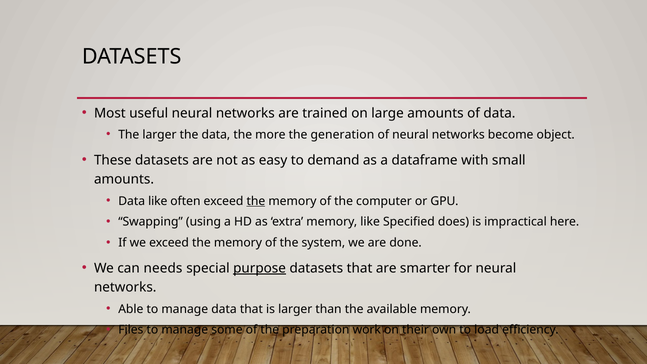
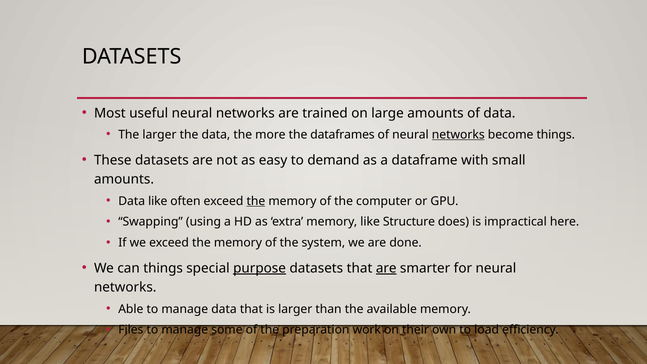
generation: generation -> dataframes (343, 135)
networks underline: none -> present (458, 135)
become object: object -> things (556, 135)
Specified: Specified -> Structure (409, 222)
can needs: needs -> things (163, 268)
are underline: none -> present (386, 268)
